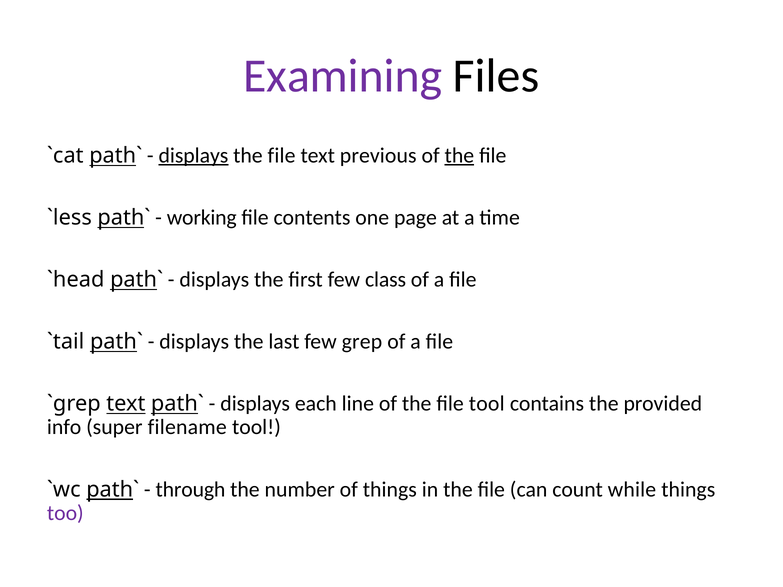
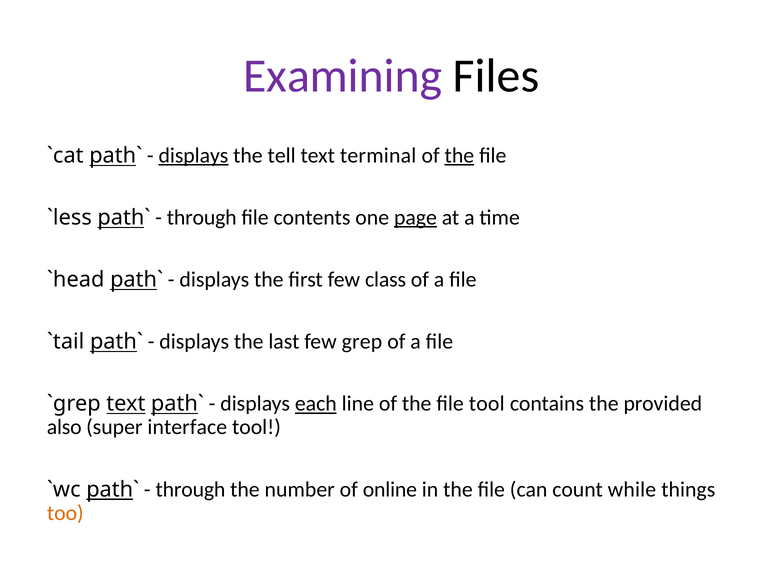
file: file -> tell (282, 156)
previous: previous -> terminal (378, 156)
working: working -> through (202, 218)
page underline: none -> present (415, 218)
each underline: none -> present (316, 404)
info: info -> also (64, 427)
filename: filename -> interface (187, 427)
of things: things -> online (390, 490)
too colour: purple -> orange (65, 513)
